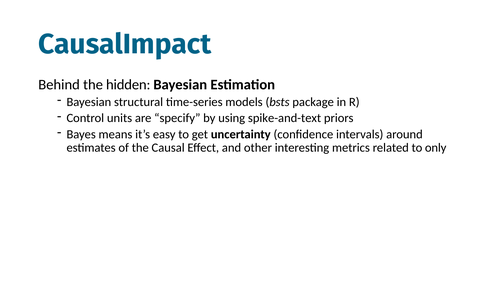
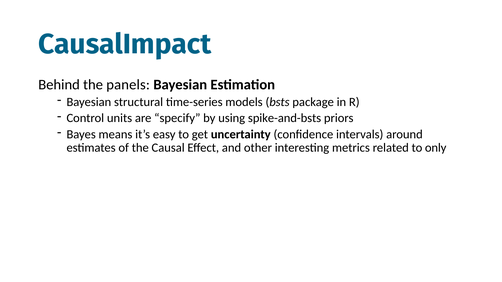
hidden: hidden -> panels (128, 85)
spike-and-text: spike-and-text -> spike-and-bsts (285, 118)
